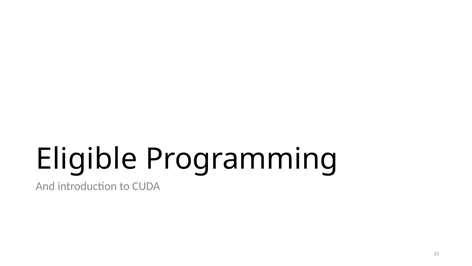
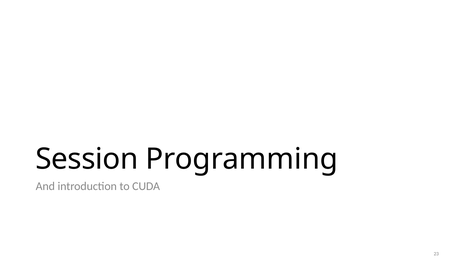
Eligible: Eligible -> Session (87, 159)
